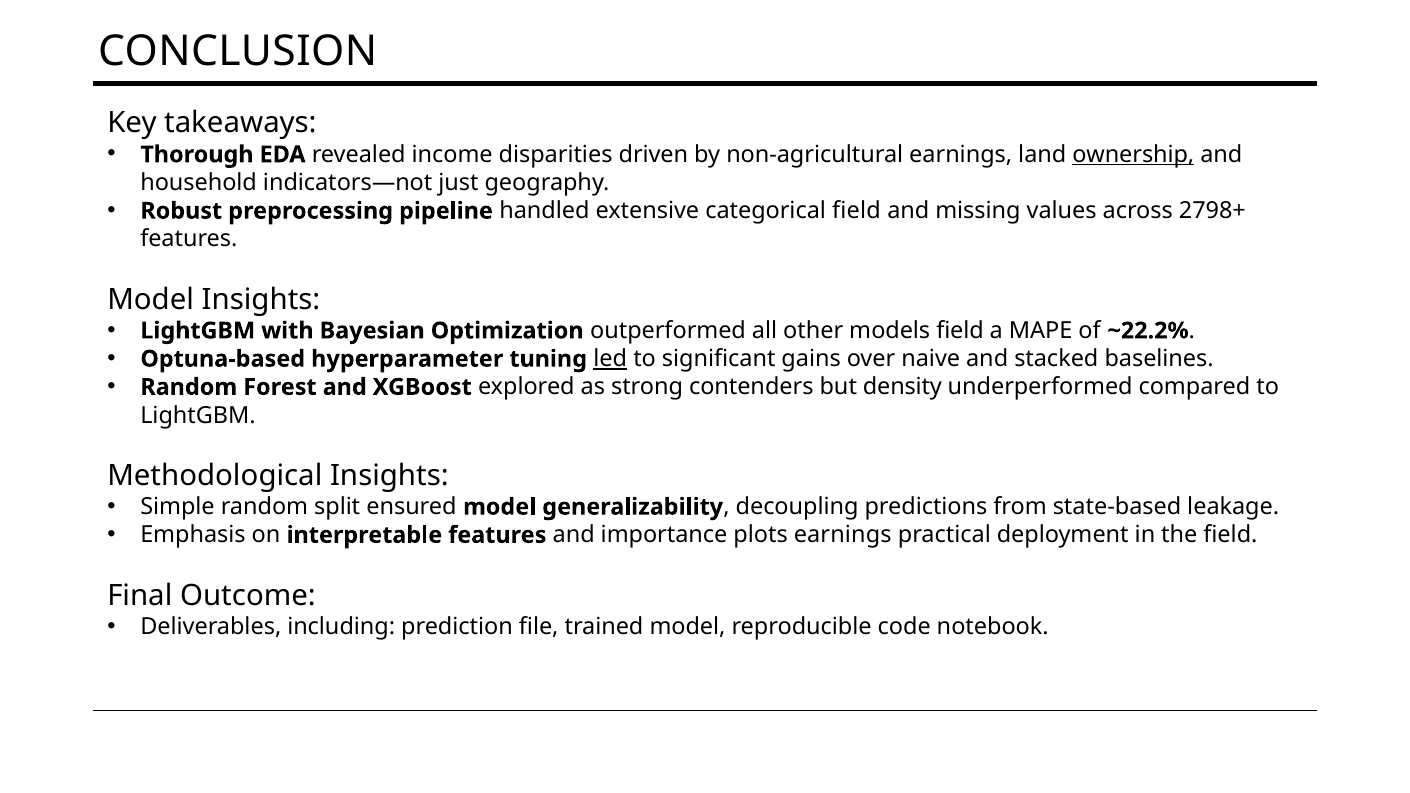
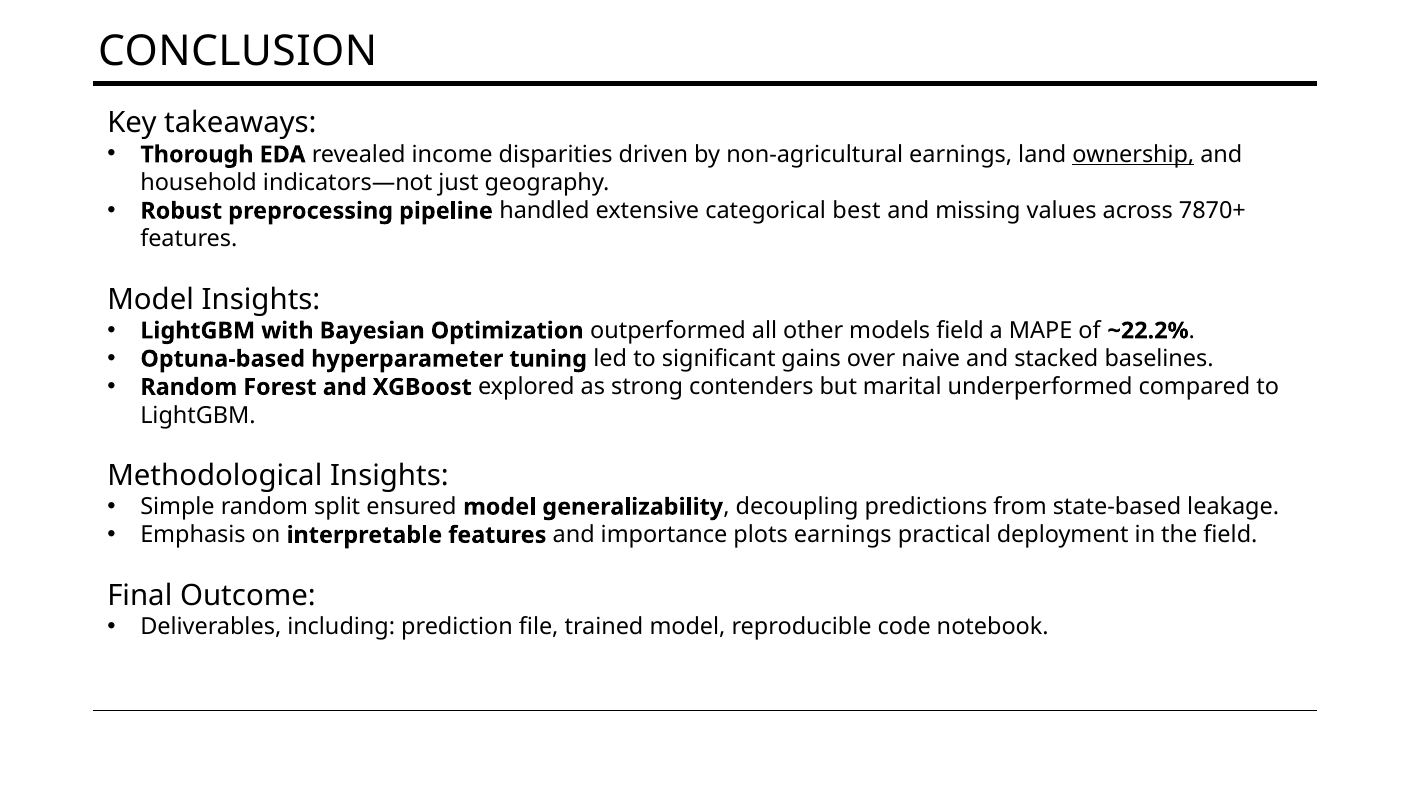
categorical field: field -> best (857, 211)
2798+: 2798+ -> 7870+ (1212, 211)
led underline: present -> none (610, 359)
density: density -> marital (902, 387)
